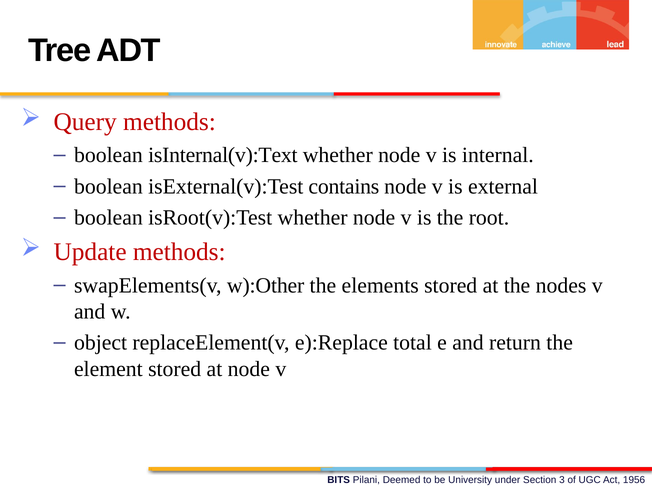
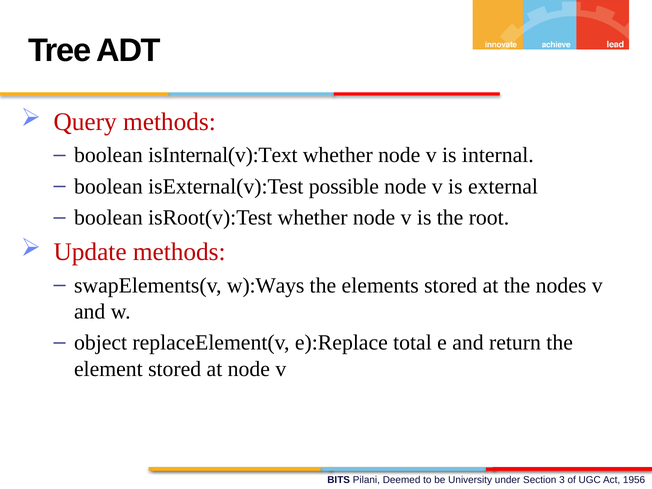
contains: contains -> possible (344, 186)
w):Other: w):Other -> w):Ways (266, 285)
